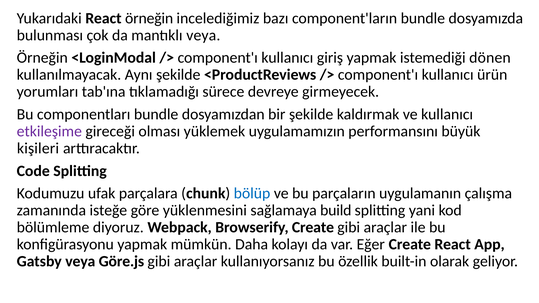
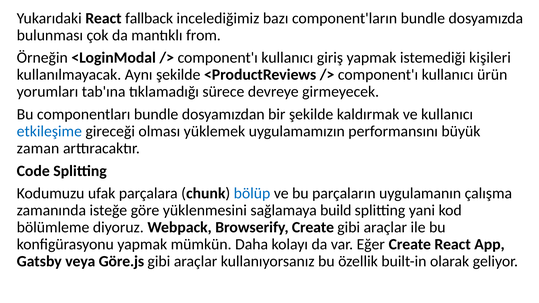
React örneğin: örneğin -> fallback (149, 18)
mantıklı veya: veya -> from (203, 35)
dönen: dönen -> kişileri (490, 58)
etkileşime colour: purple -> blue (49, 131)
kişileri: kişileri -> zaman (38, 148)
